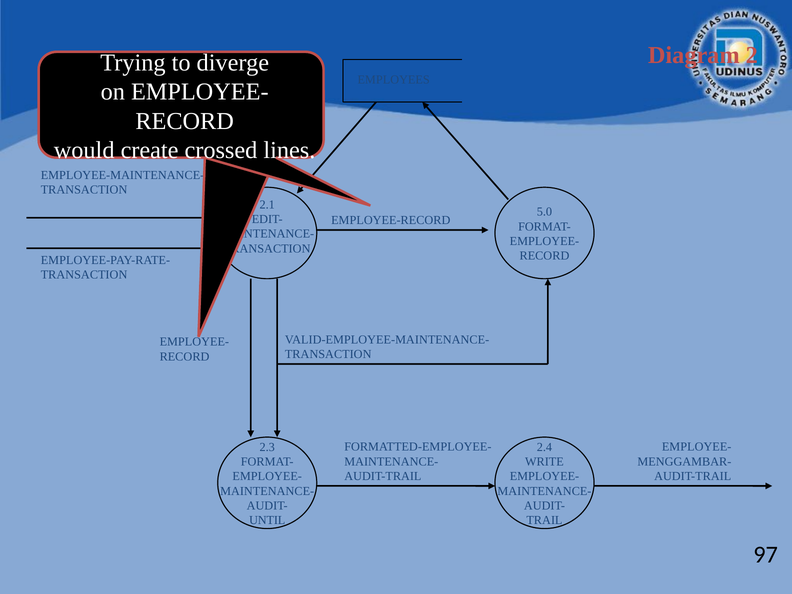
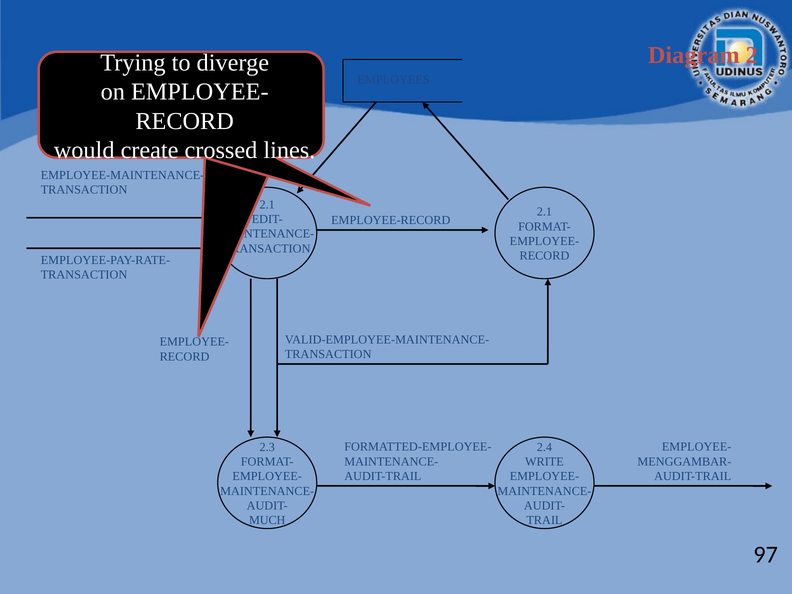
5.0: 5.0 -> 2.1 (544, 212)
UNTIL: UNTIL -> MUCH (267, 520)
